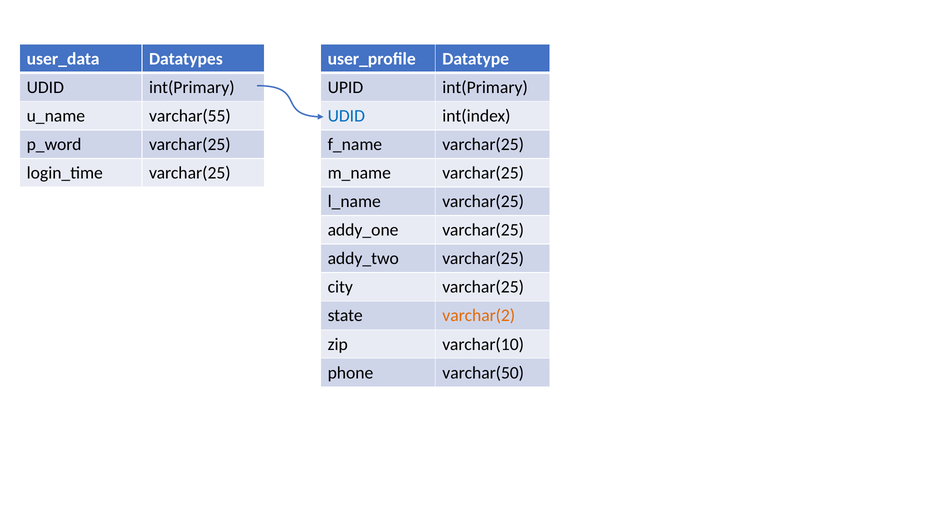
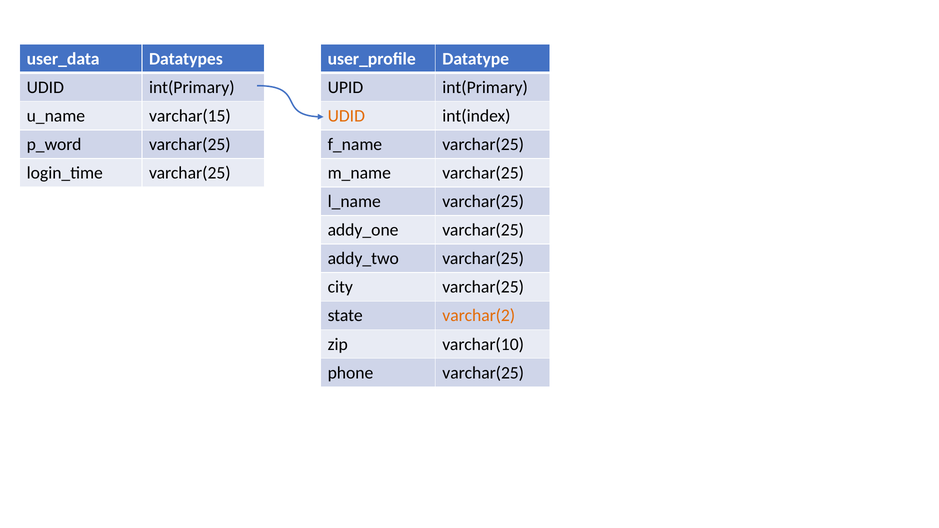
varchar(55: varchar(55 -> varchar(15 (190, 116)
UDID colour: blue -> orange (346, 116)
phone varchar(50: varchar(50 -> varchar(25 (483, 373)
